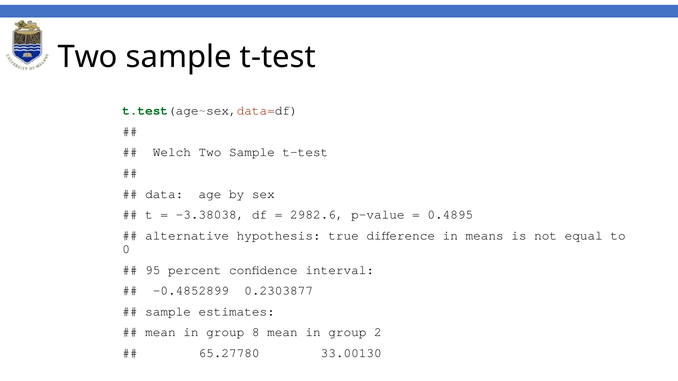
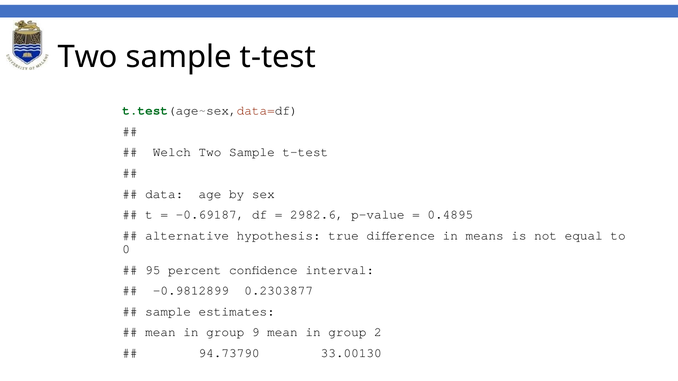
-3.38038: -3.38038 -> -0.69187 (210, 215)
-0.4852899: -0.4852899 -> -0.9812899 (191, 291)
8: 8 -> 9 (256, 333)
65.27780: 65.27780 -> 94.73790 (229, 353)
